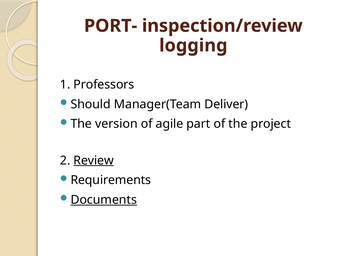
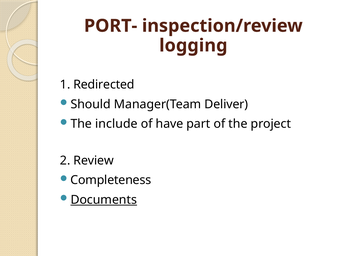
Professors: Professors -> Redirected (104, 84)
version: version -> include (116, 124)
agile: agile -> have (169, 124)
Review underline: present -> none (94, 160)
Requirements: Requirements -> Completeness (111, 180)
